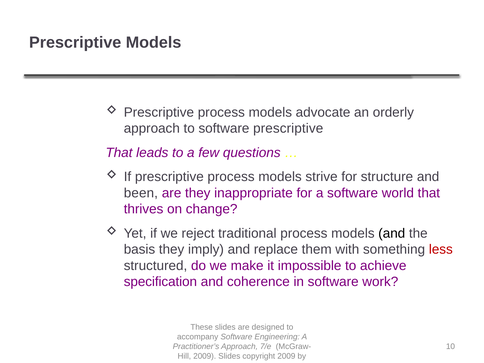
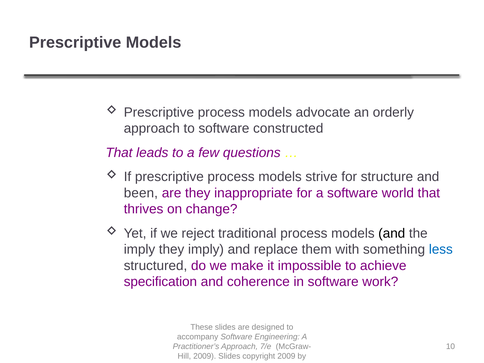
software prescriptive: prescriptive -> constructed (288, 128)
basis: basis -> imply (139, 249)
less colour: red -> blue (441, 249)
